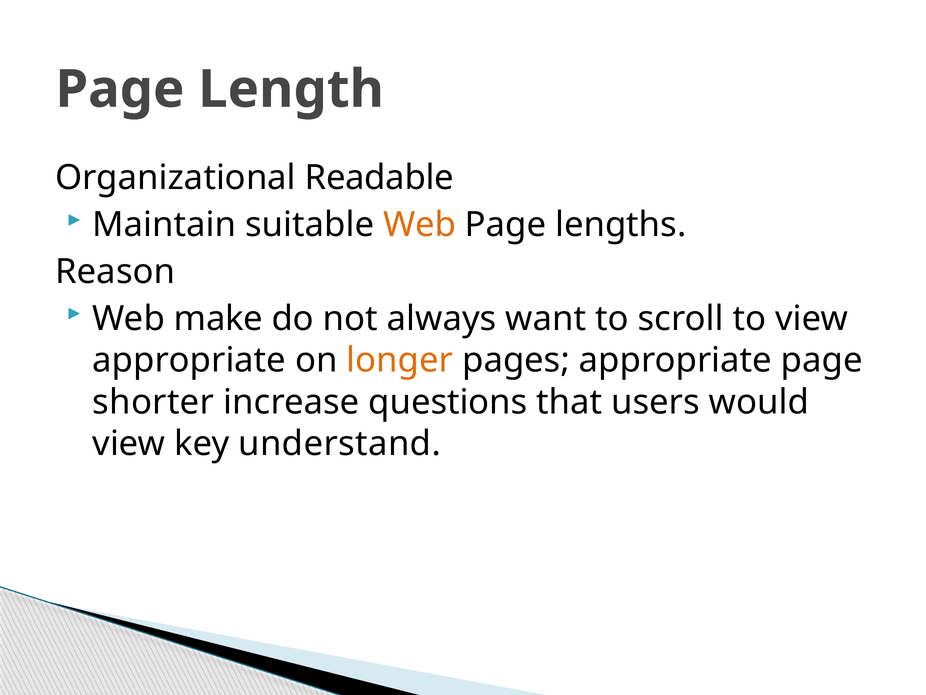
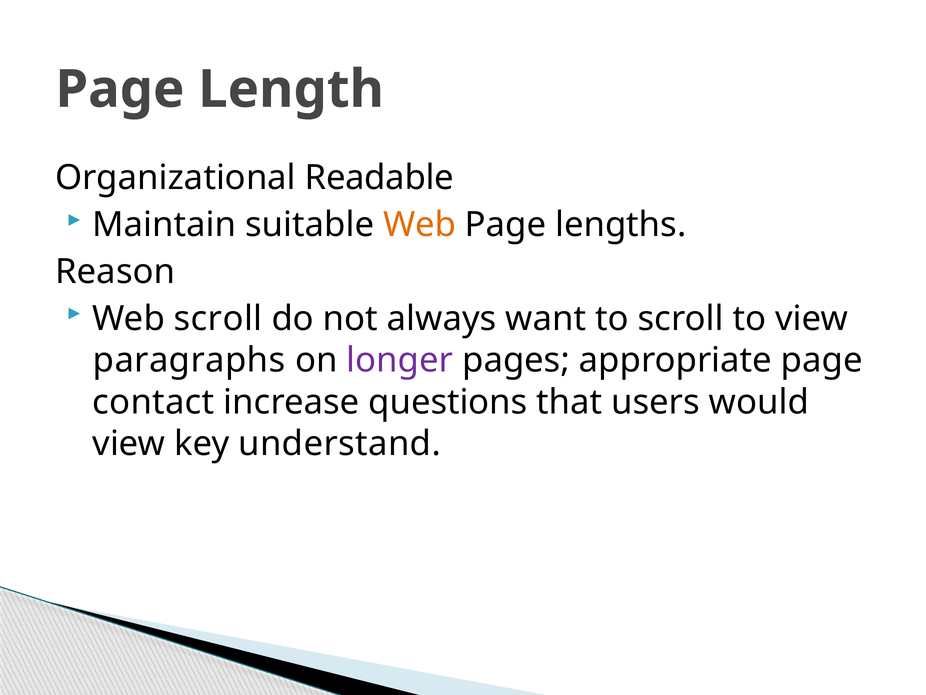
Web make: make -> scroll (218, 318)
appropriate: appropriate -> paragraphs (189, 360)
longer colour: orange -> purple (400, 360)
shorter: shorter -> contact (153, 402)
